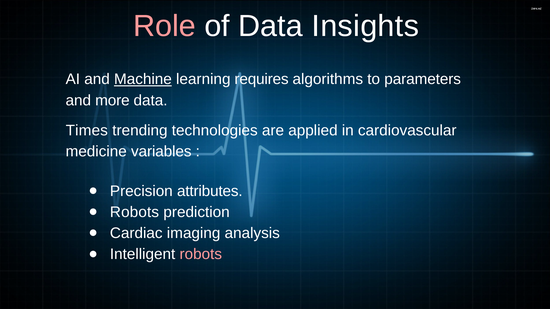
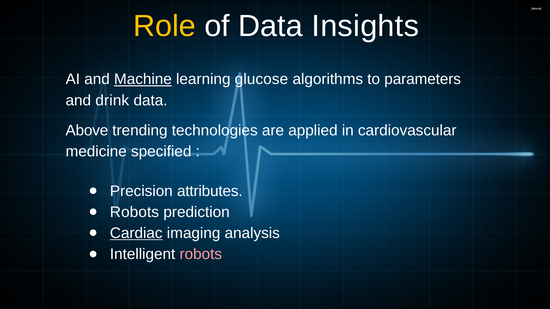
Role colour: pink -> yellow (165, 26)
requires: requires -> glucose (261, 79)
more: more -> drink (112, 100)
Times: Times -> Above (87, 131)
variables: variables -> specified (161, 152)
Cardiac underline: none -> present (136, 233)
